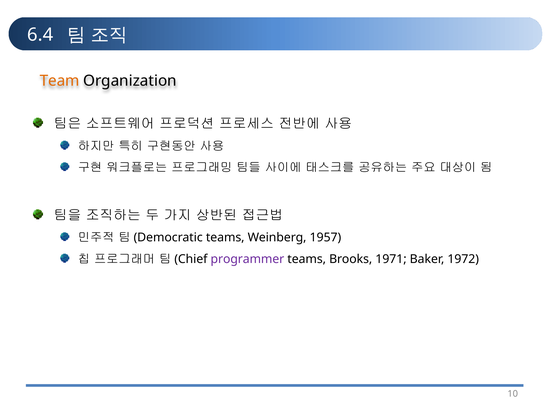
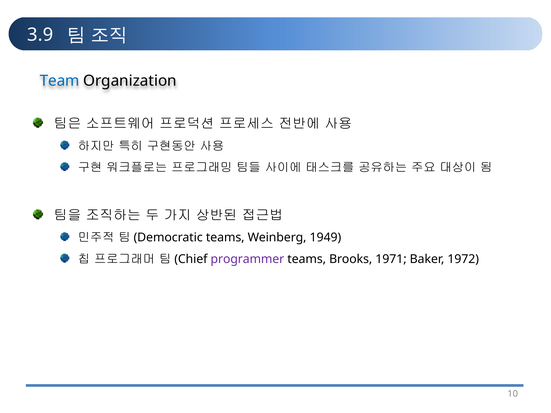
6.4: 6.4 -> 3.9 (40, 35)
Team colour: orange -> blue (60, 81)
1957: 1957 -> 1949 (325, 238)
